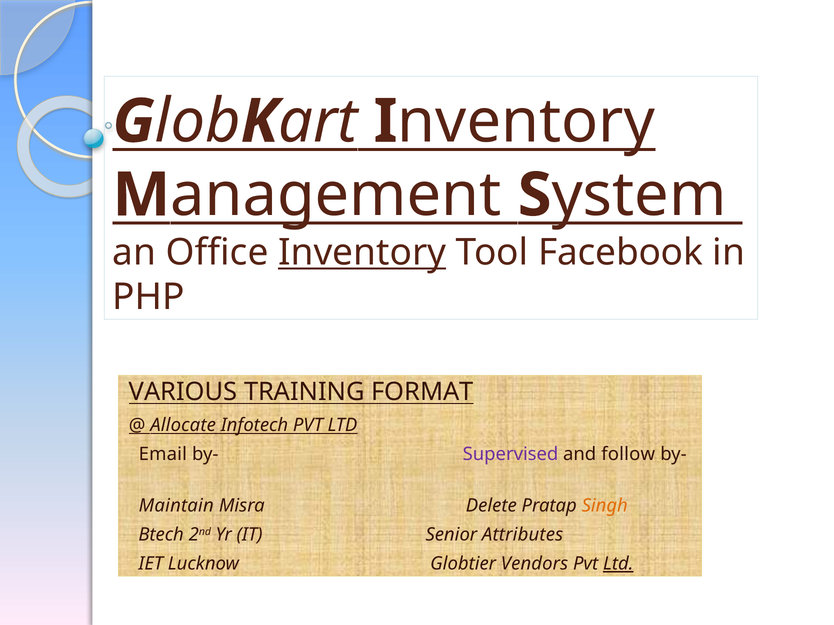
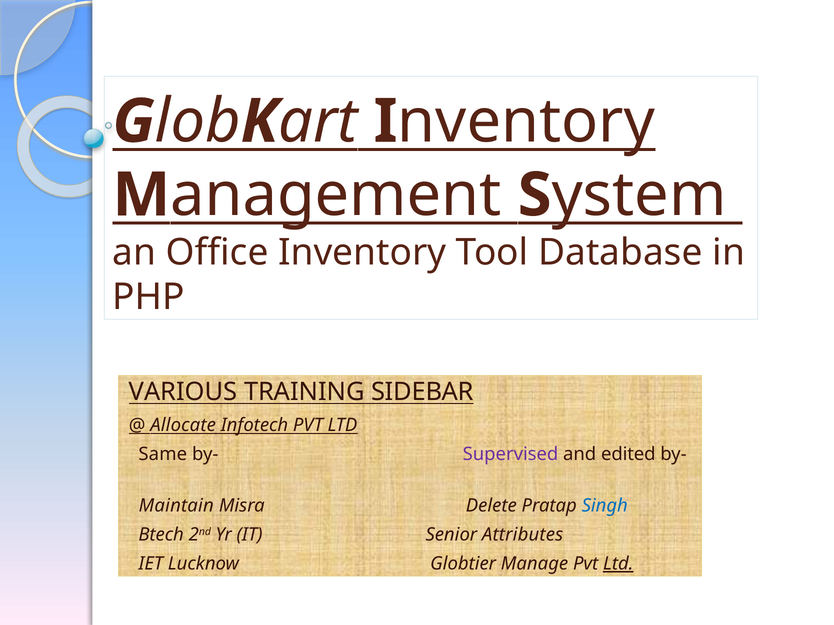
Inventory underline: present -> none (362, 253)
Facebook: Facebook -> Database (620, 253)
FORMAT: FORMAT -> SIDEBAR (422, 392)
Email: Email -> Same (163, 454)
follow: follow -> edited (628, 454)
Singh colour: orange -> blue (605, 506)
Vendors: Vendors -> Manage (535, 564)
